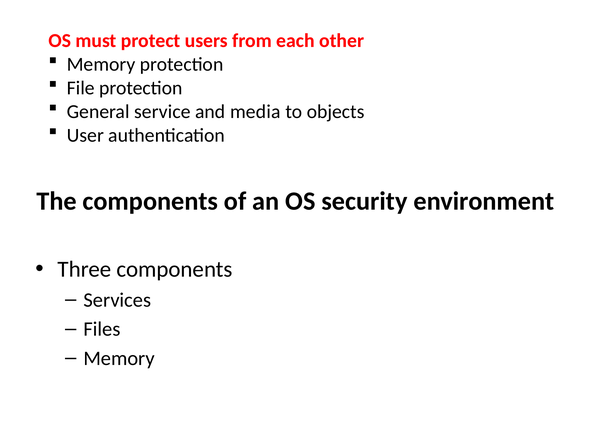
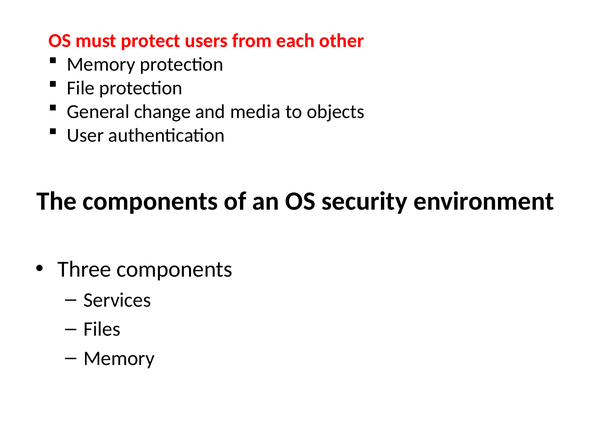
service: service -> change (162, 112)
